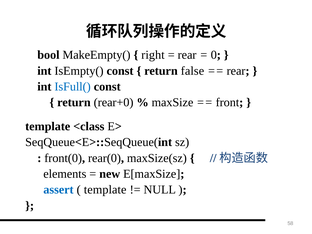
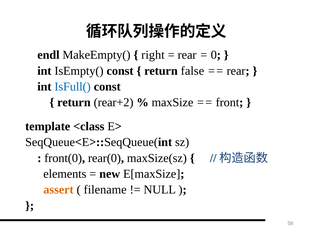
bool: bool -> endl (48, 55)
rear+0: rear+0 -> rear+2 (114, 102)
assert colour: blue -> orange (58, 190)
template: template -> filename (105, 190)
